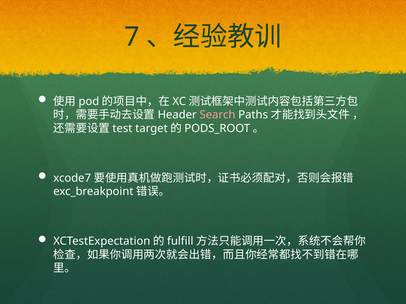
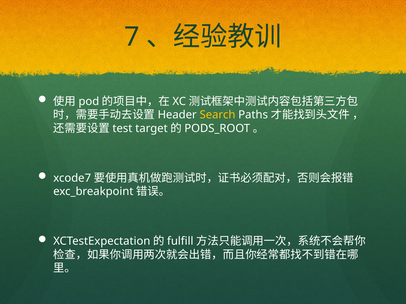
Search colour: pink -> yellow (218, 115)
